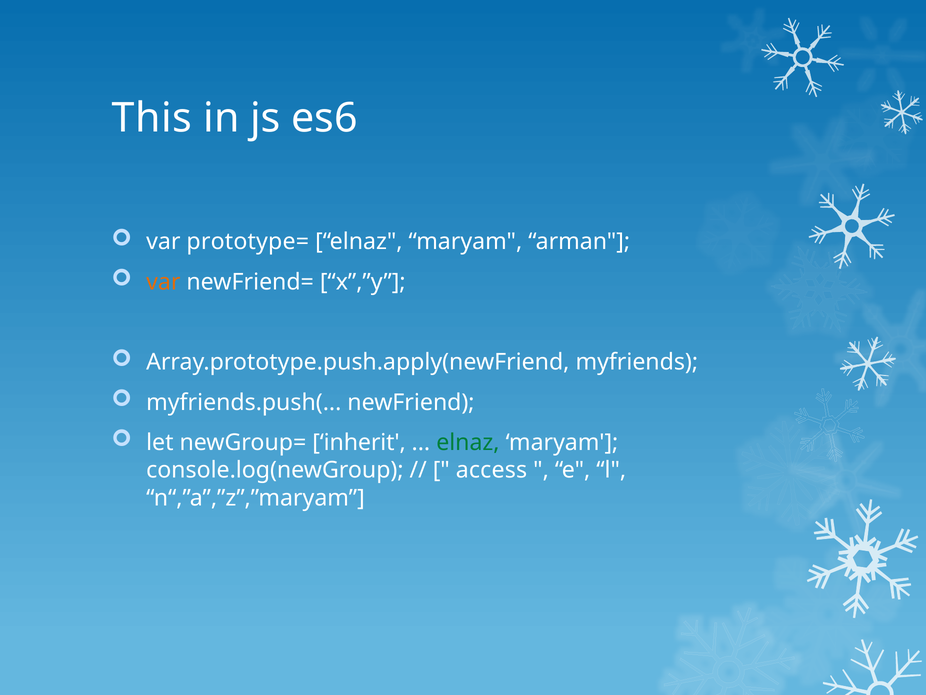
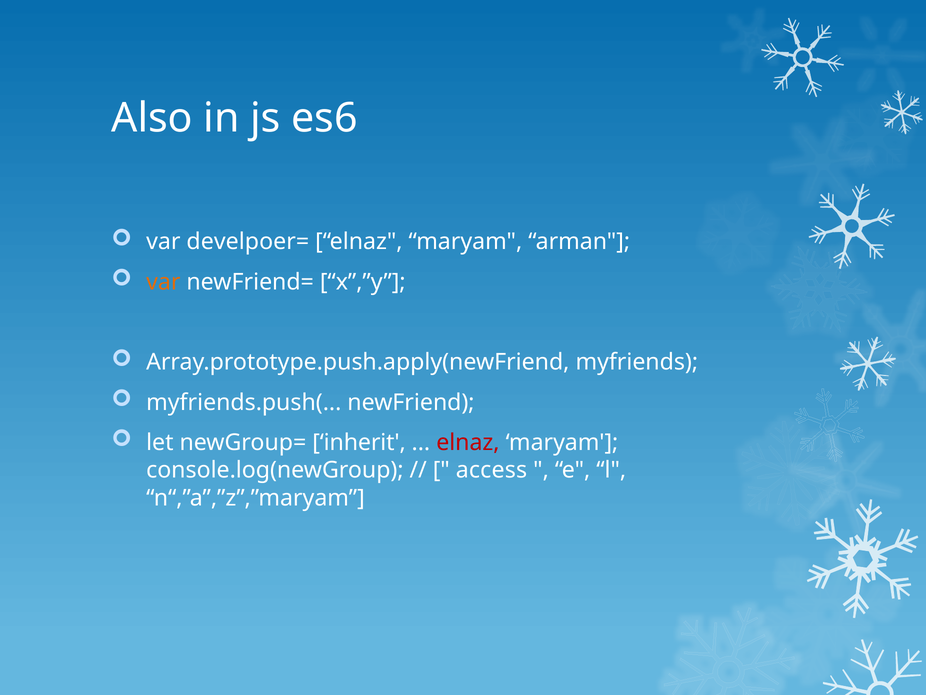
This: This -> Also (152, 118)
prototype=: prototype= -> develpoer= (248, 242)
elnaz colour: green -> red (468, 442)
